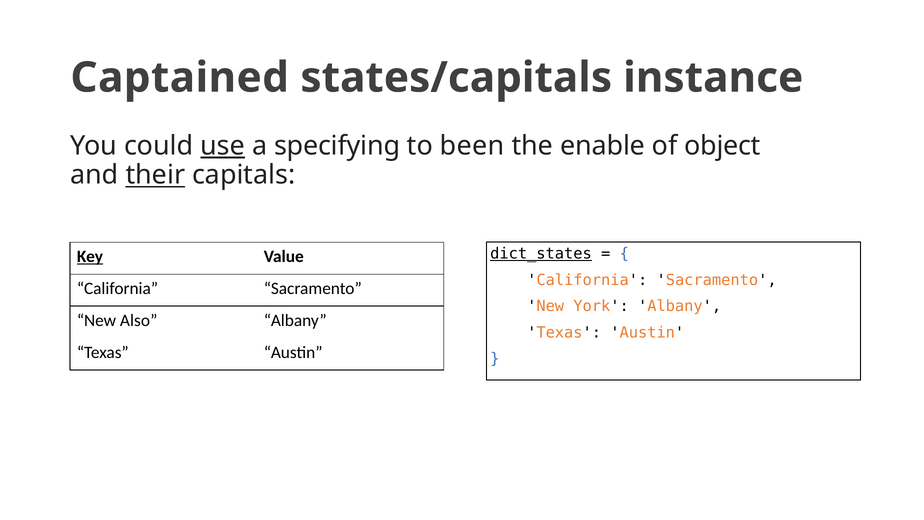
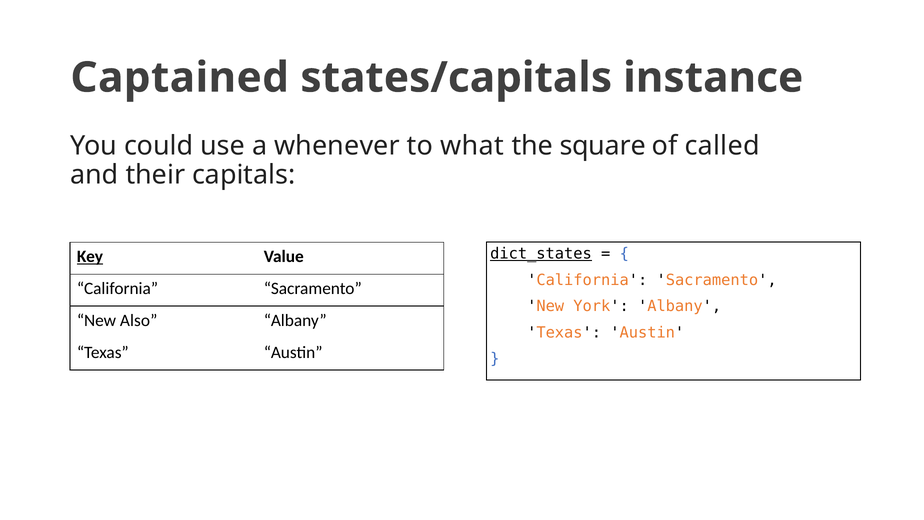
use underline: present -> none (223, 146)
specifying: specifying -> whenever (337, 146)
been: been -> what (472, 146)
enable: enable -> square (603, 146)
object: object -> called (722, 146)
their underline: present -> none (155, 175)
